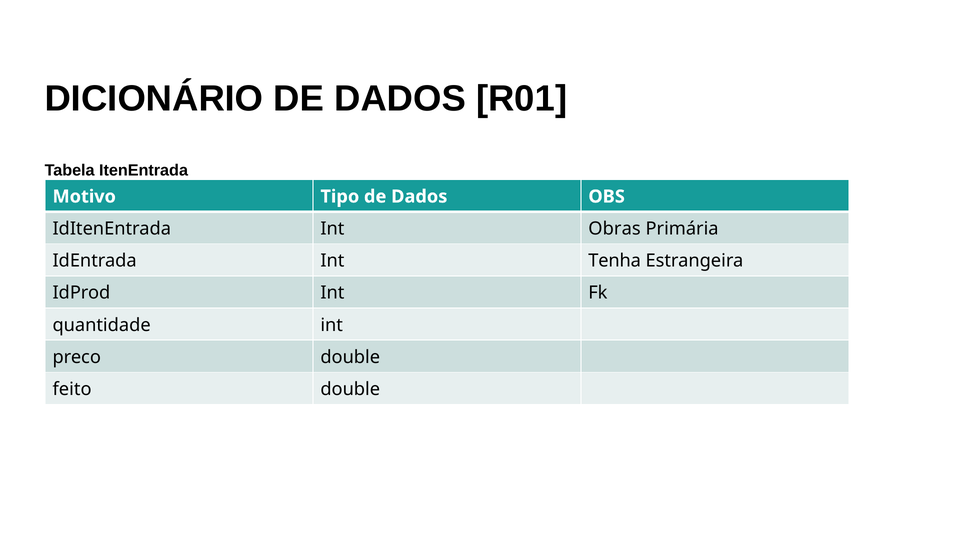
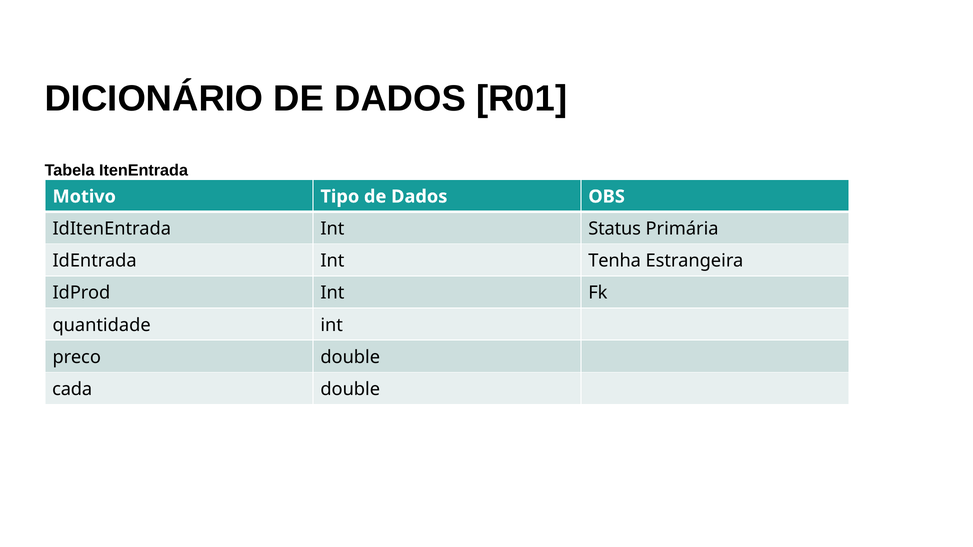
Obras: Obras -> Status (615, 229)
feito: feito -> cada (72, 390)
